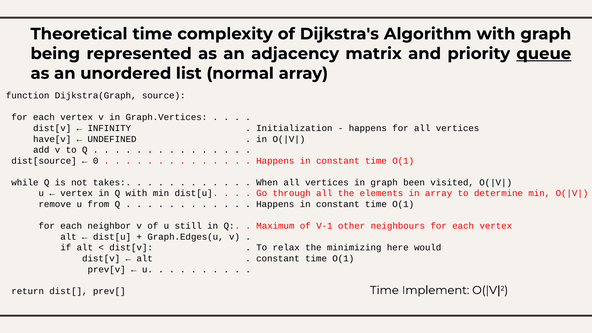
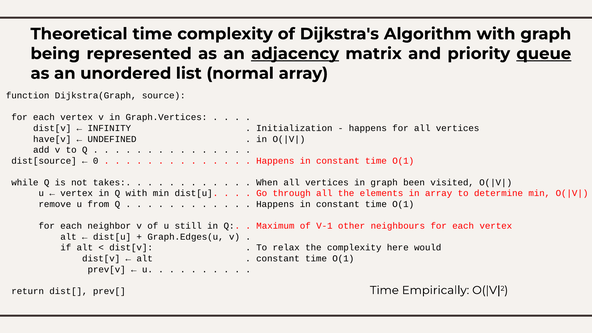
adjacency underline: none -> present (295, 54)
the minimizing: minimizing -> complexity (354, 248)
Implement: Implement -> Empirically (436, 290)
